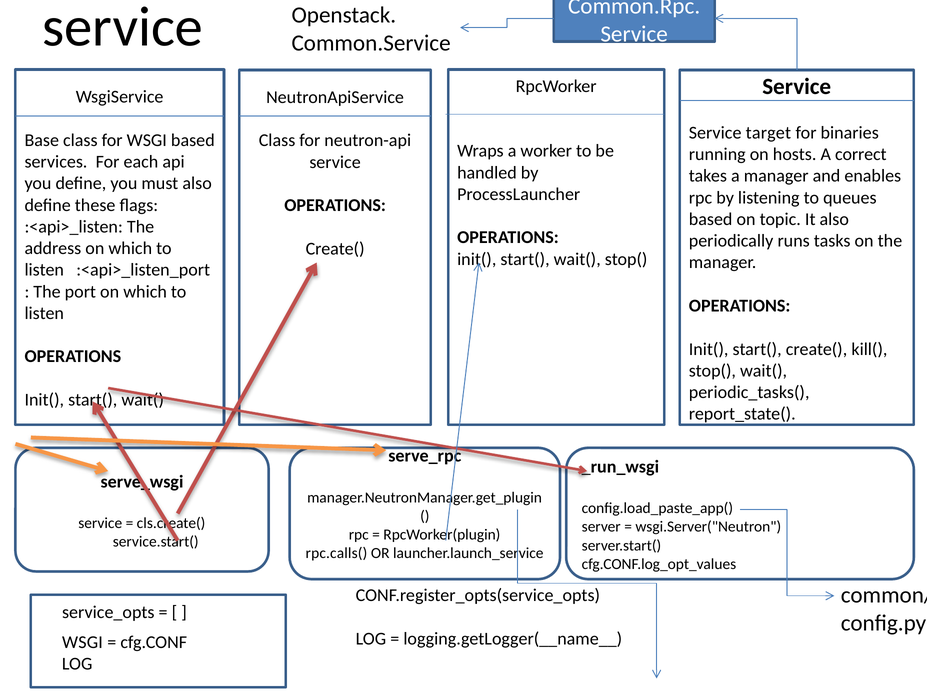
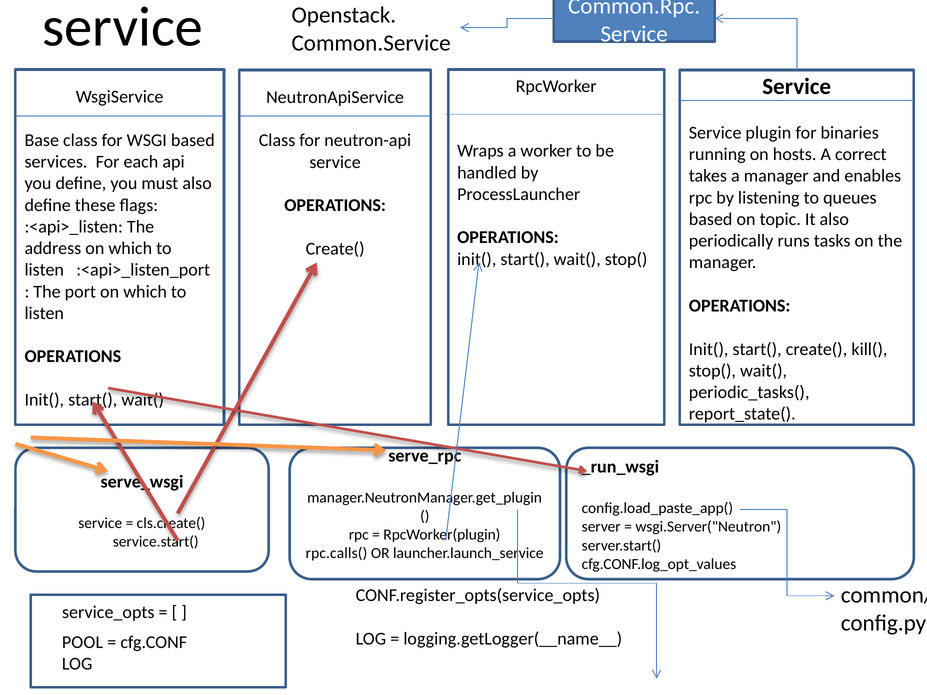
target: target -> plugin (768, 133)
WSGI: WSGI -> POOL (82, 642)
